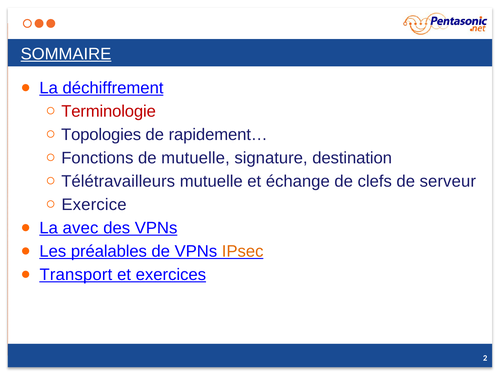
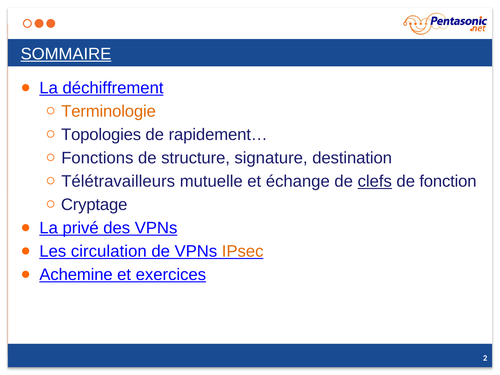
Terminologie colour: red -> orange (109, 111)
de mutuelle: mutuelle -> structure (196, 158)
clefs underline: none -> present (375, 181)
serveur: serveur -> fonction (448, 181)
Exercice: Exercice -> Cryptage (94, 205)
avec: avec -> privé (81, 228)
préalables: préalables -> circulation (109, 251)
Transport: Transport -> Achemine (76, 274)
